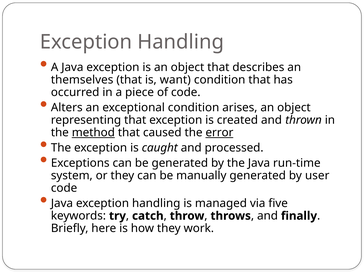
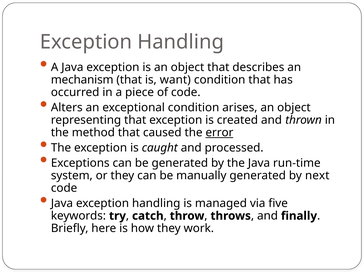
themselves: themselves -> mechanism (82, 80)
method underline: present -> none (93, 133)
user: user -> next (317, 176)
